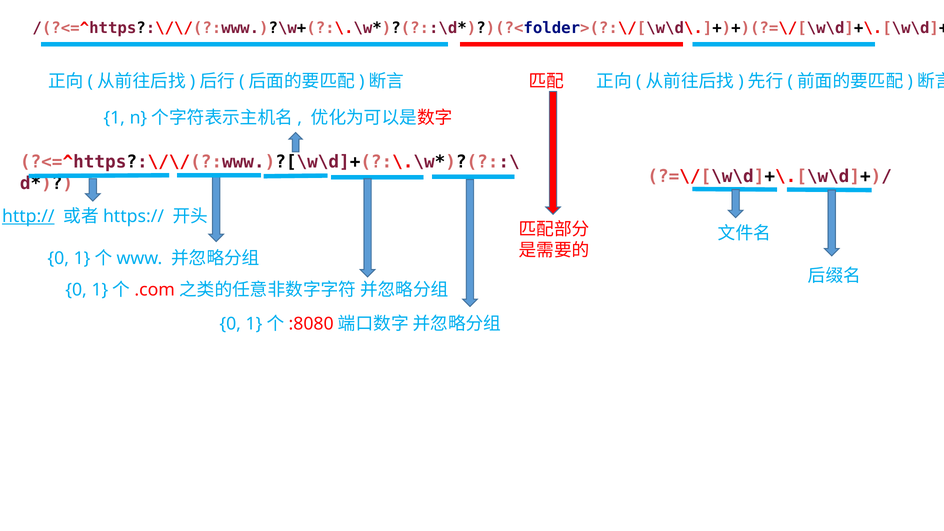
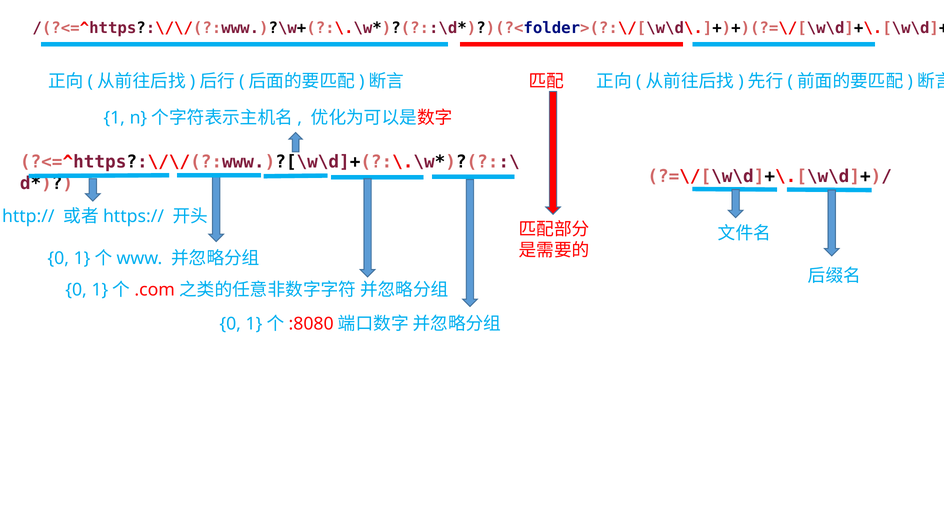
http:// underline: present -> none (28, 216)
